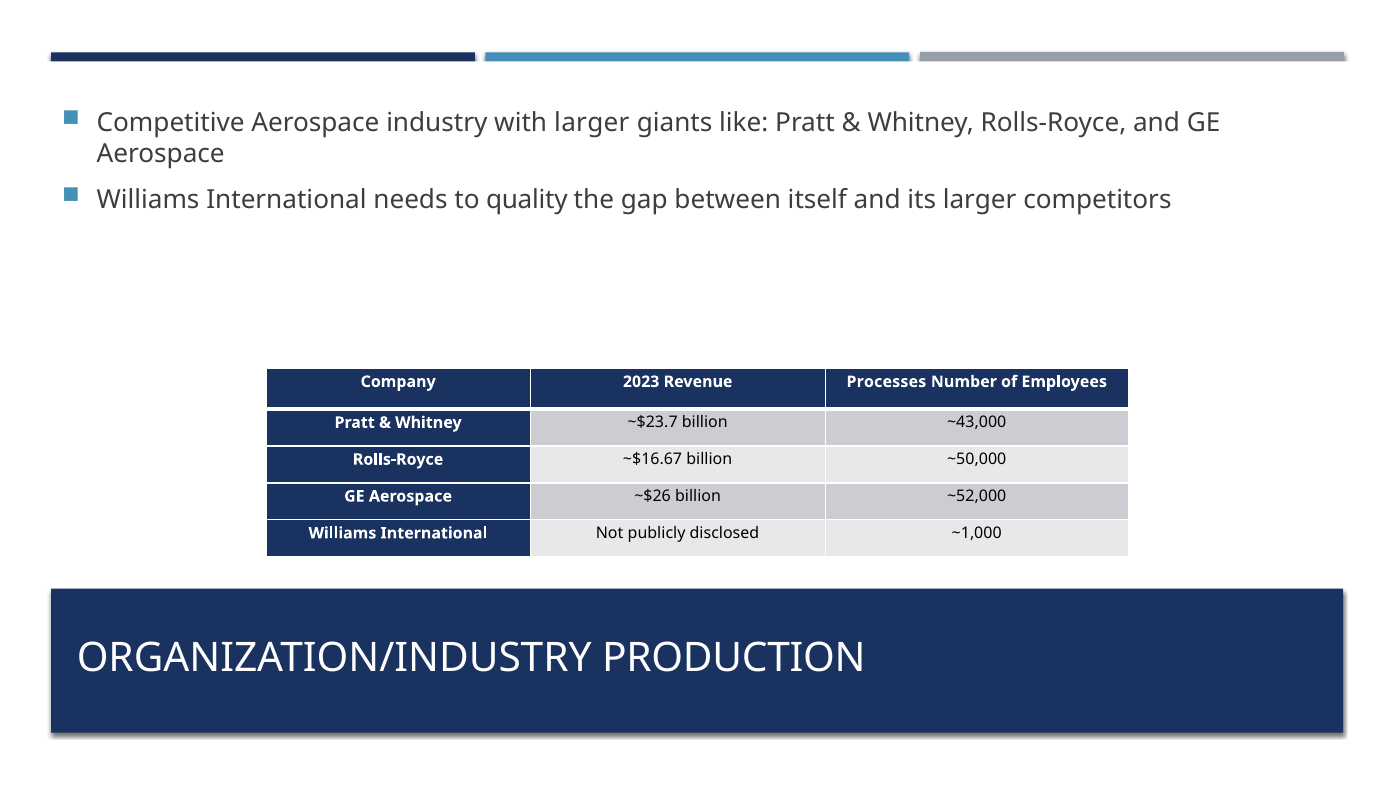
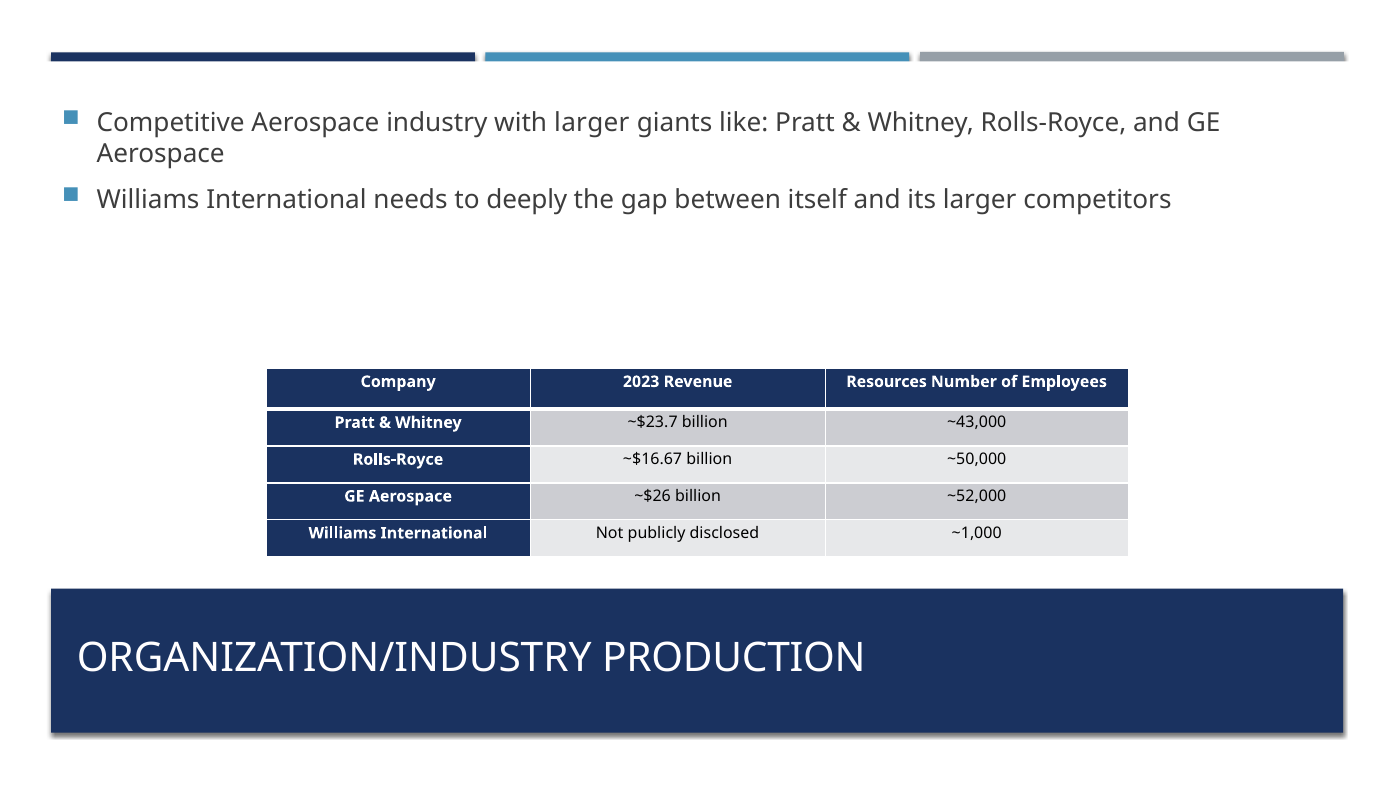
quality: quality -> deeply (527, 200)
Processes: Processes -> Resources (887, 382)
